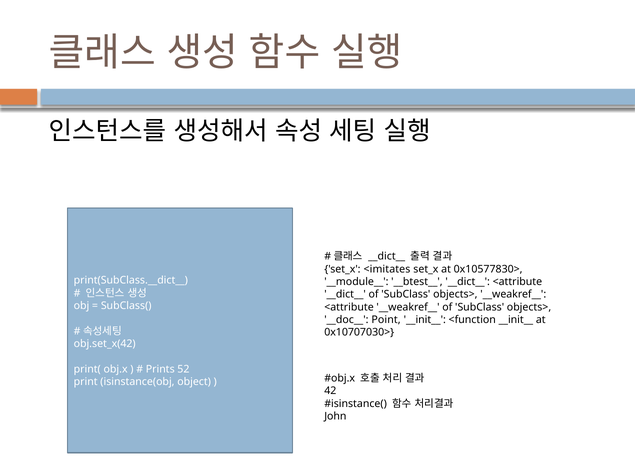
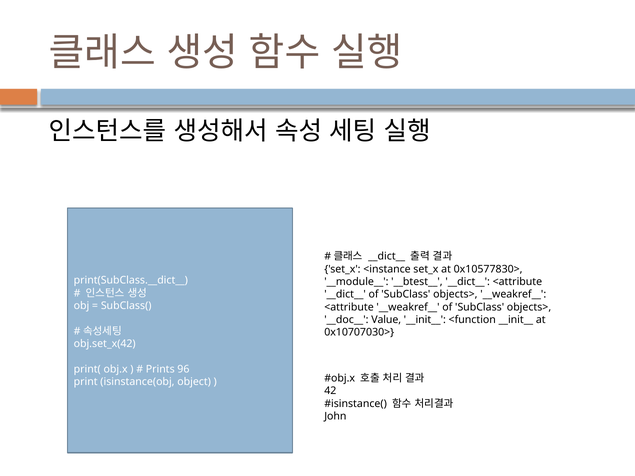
<imitates: <imitates -> <instance (387, 269)
Point: Point -> Value (386, 320)
52: 52 -> 96 (183, 369)
